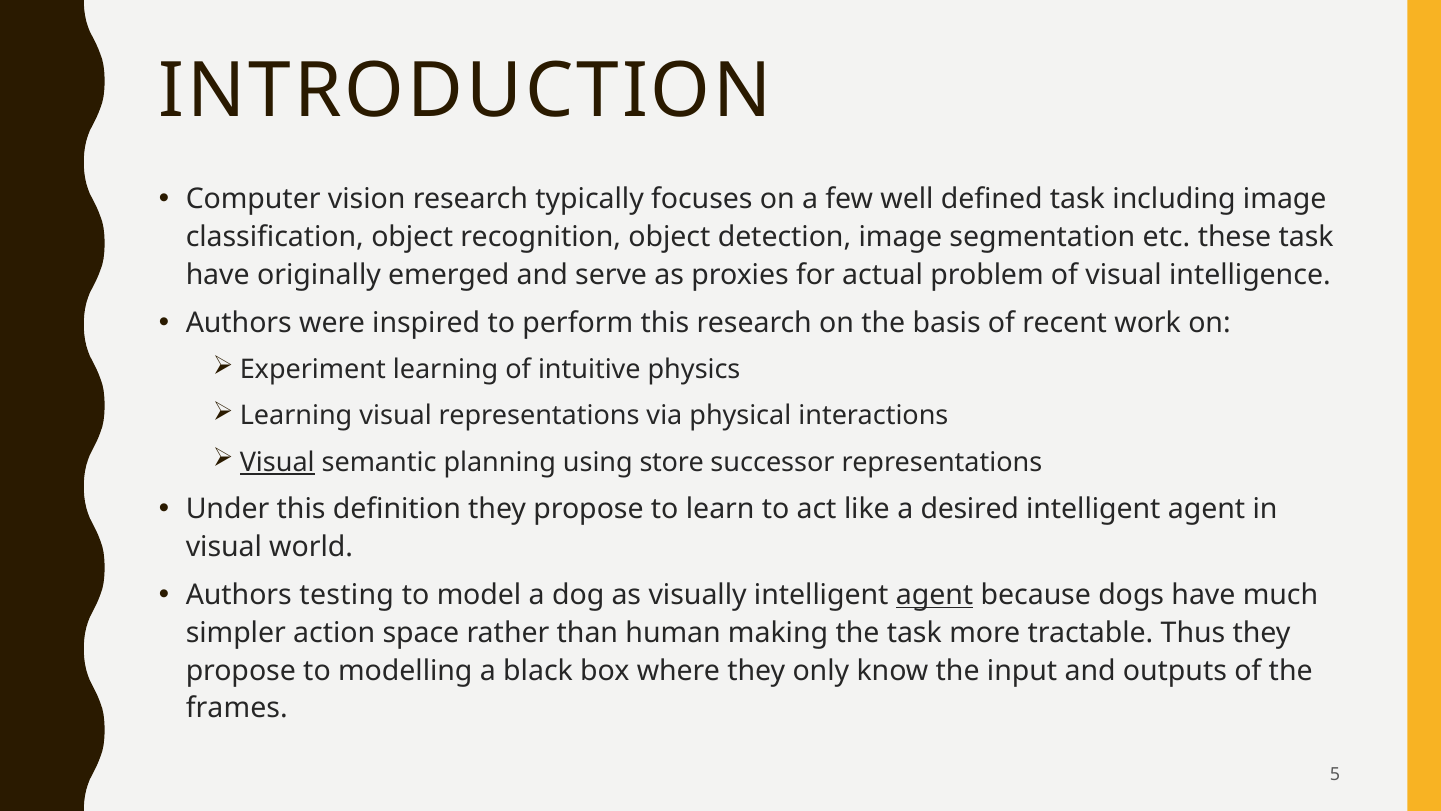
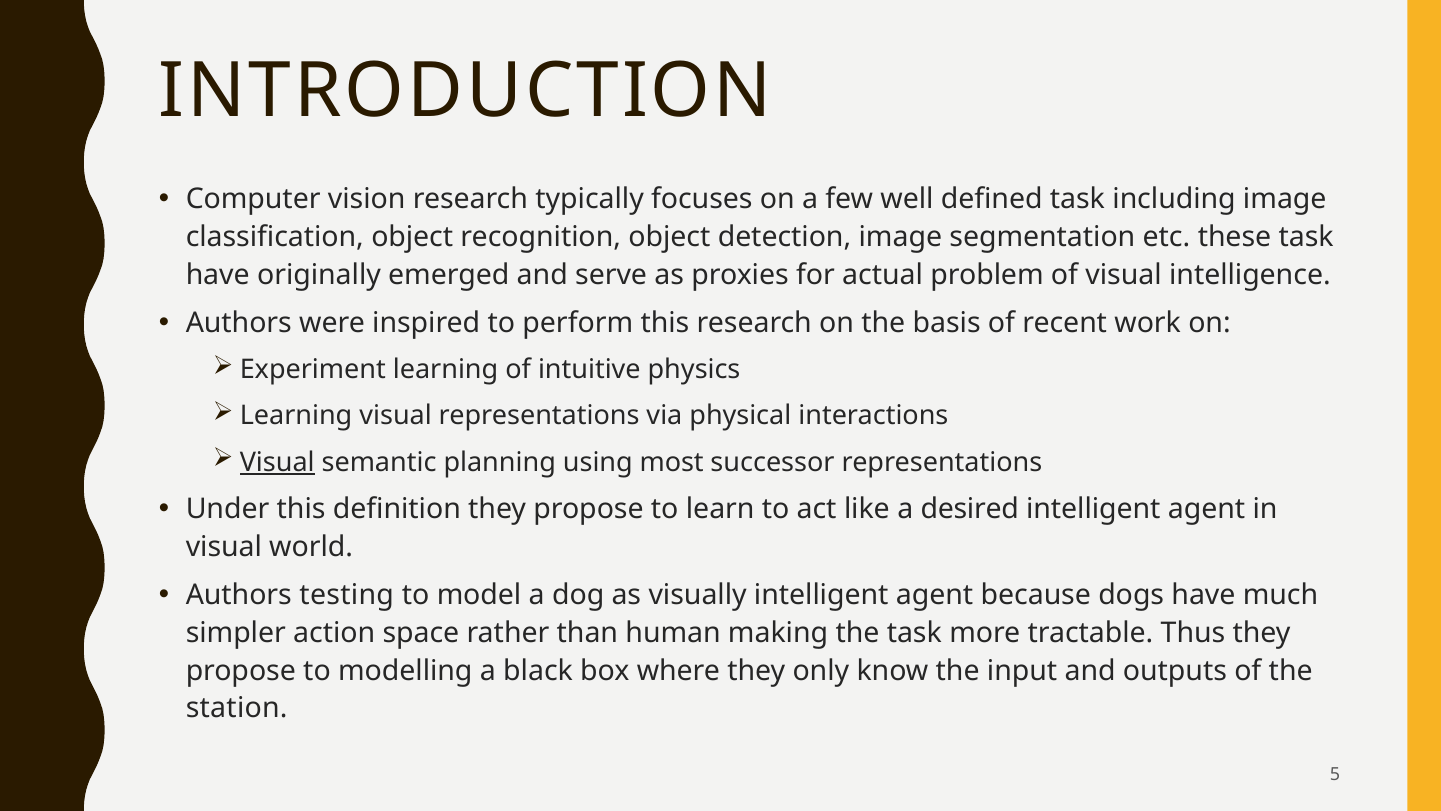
store: store -> most (672, 462)
agent underline: present -> none (935, 595)
frames: frames -> station (237, 708)
